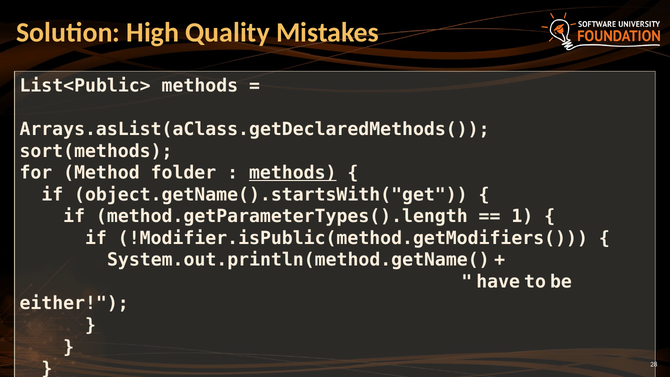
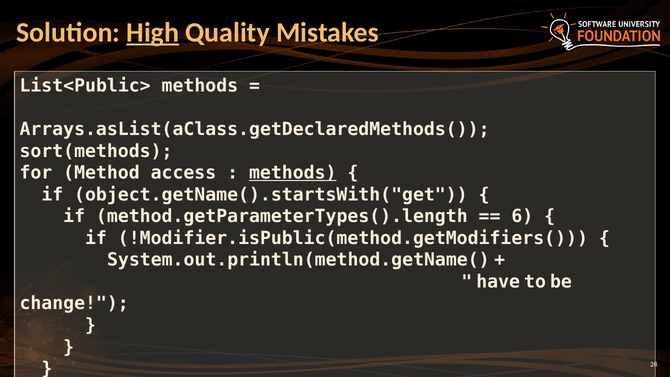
High underline: none -> present (153, 33)
folder: folder -> access (183, 173)
1: 1 -> 6 (522, 216)
either: either -> change (74, 303)
